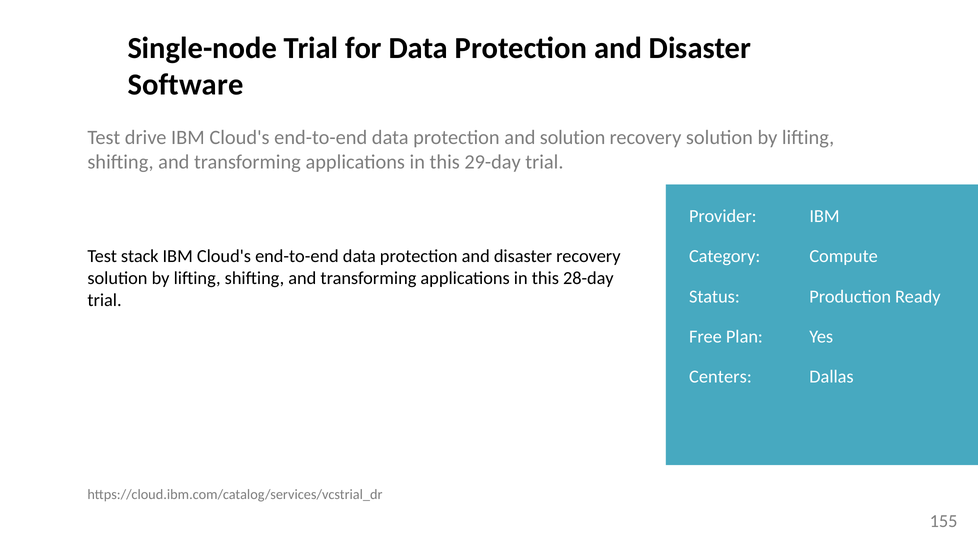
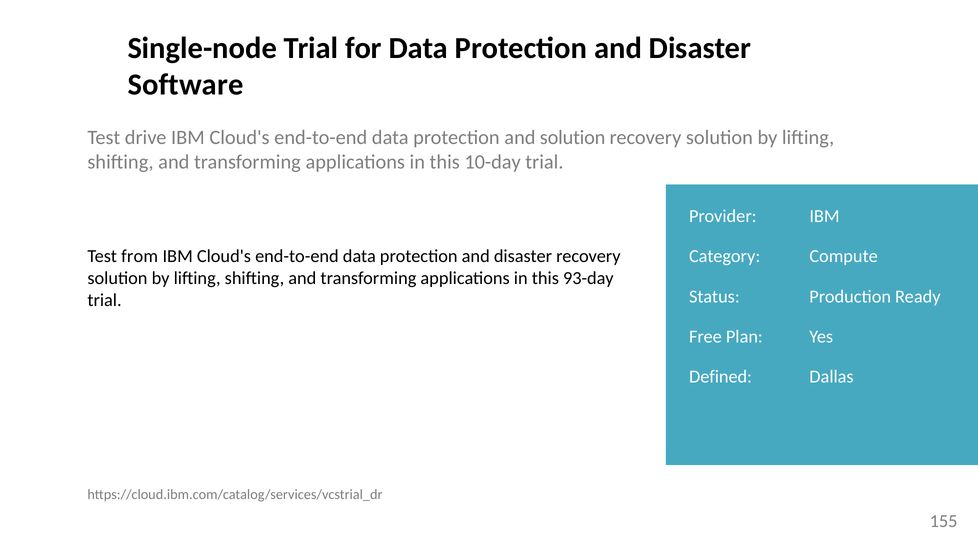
29-day: 29-day -> 10-day (493, 162)
stack: stack -> from (140, 257)
28-day: 28-day -> 93-day (588, 279)
Centers: Centers -> Defined (721, 377)
